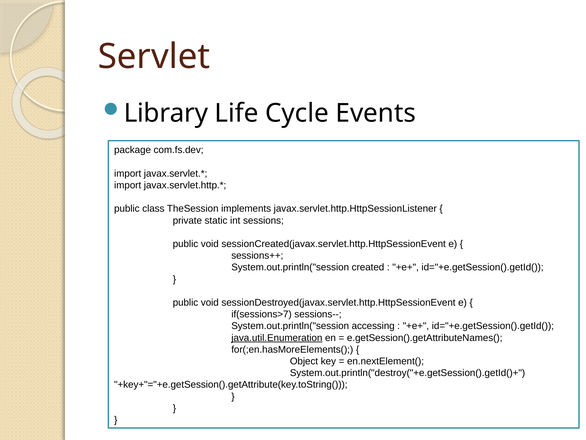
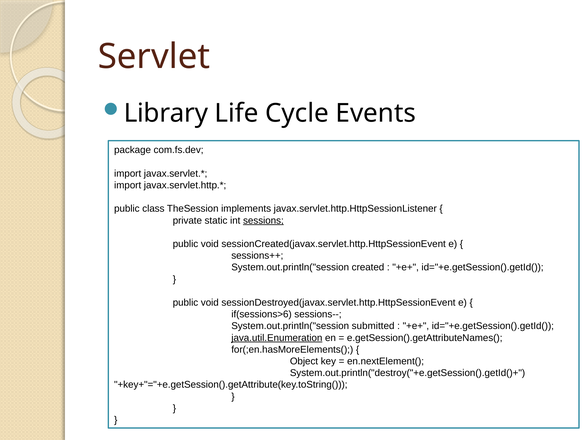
sessions underline: none -> present (263, 220)
if(sessions>7: if(sessions>7 -> if(sessions>6 (262, 314)
accessing: accessing -> submitted (373, 326)
